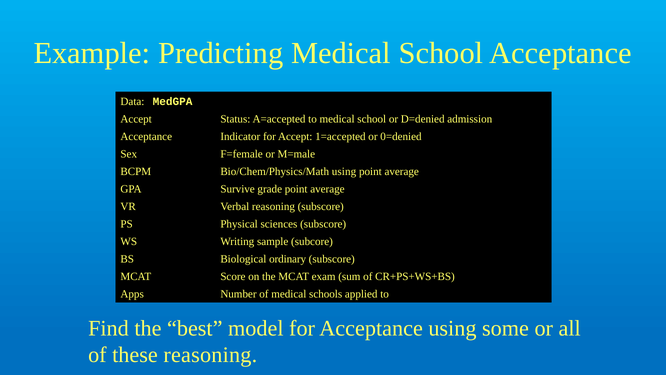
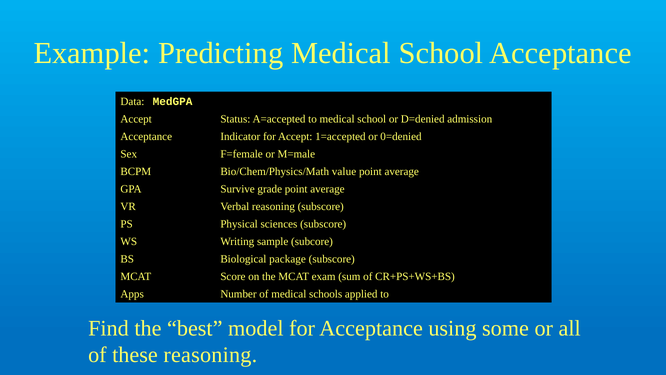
Bio/Chem/Physics/Math using: using -> value (344, 171)
ordinary: ordinary -> package (288, 259)
